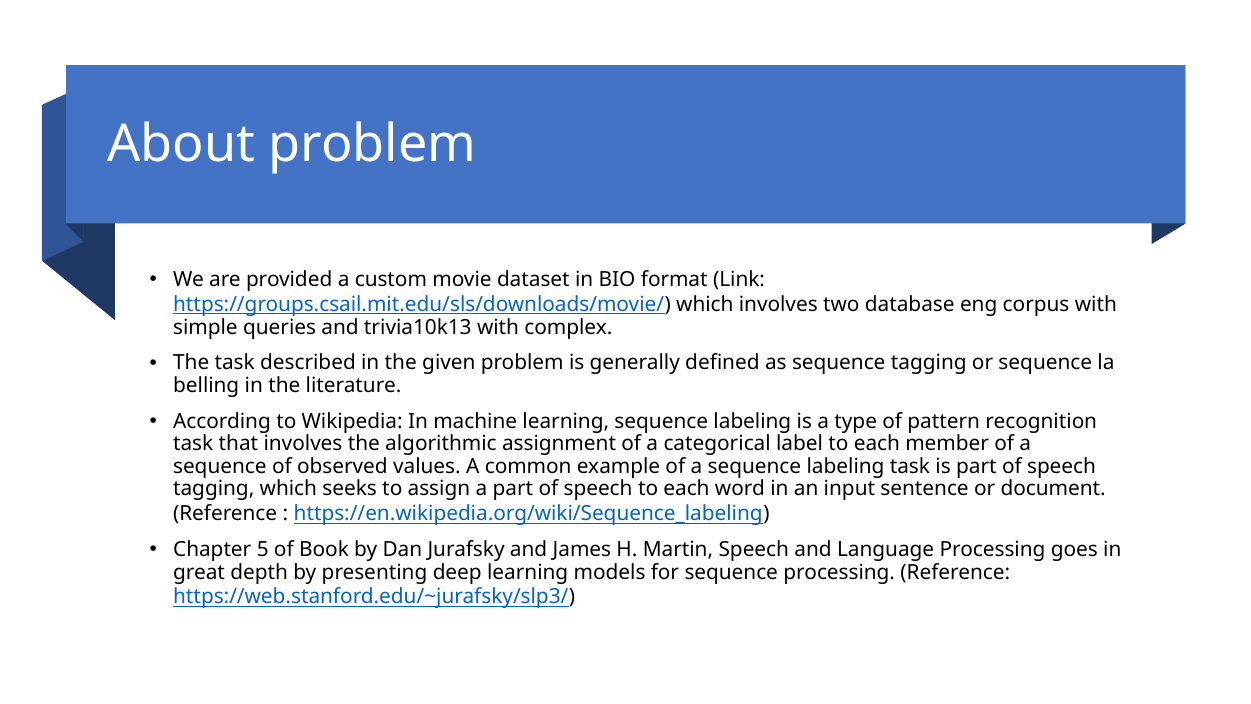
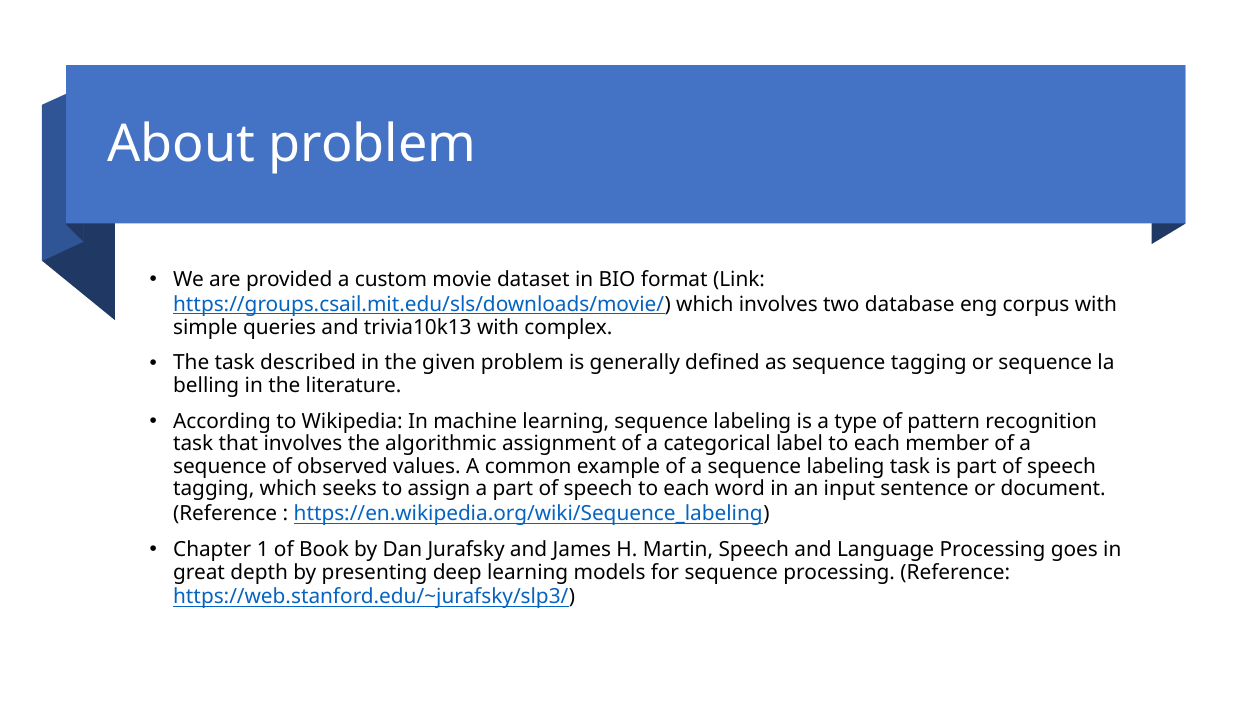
5: 5 -> 1 (263, 549)
